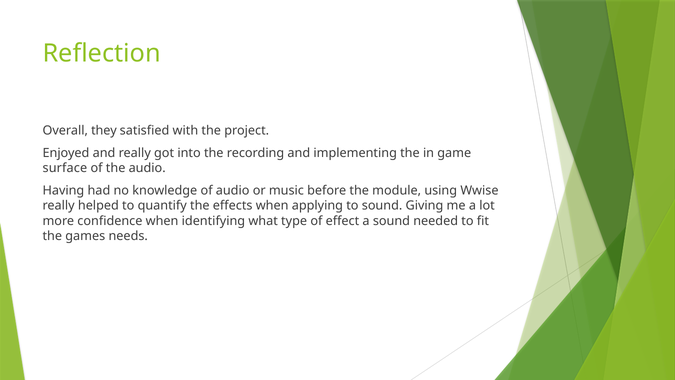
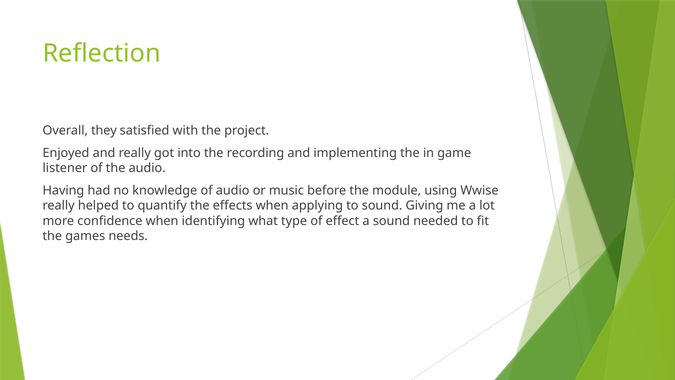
surface: surface -> listener (65, 168)
